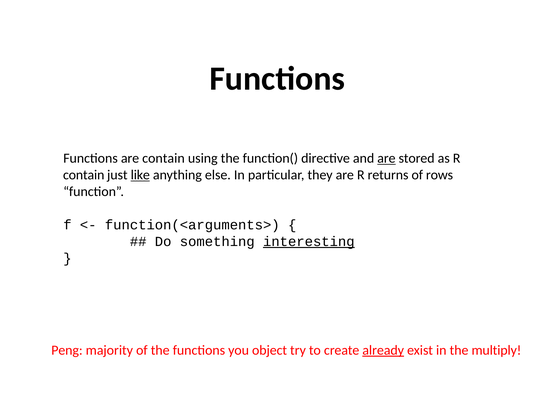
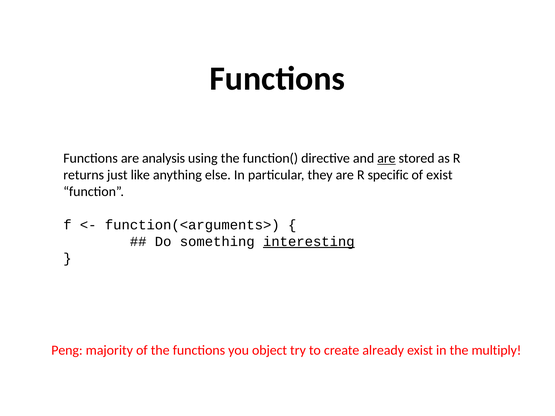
are contain: contain -> analysis (164, 158)
contain: contain -> returns (84, 175)
like underline: present -> none (140, 175)
returns: returns -> specific (388, 175)
of rows: rows -> exist (439, 175)
already underline: present -> none (383, 350)
